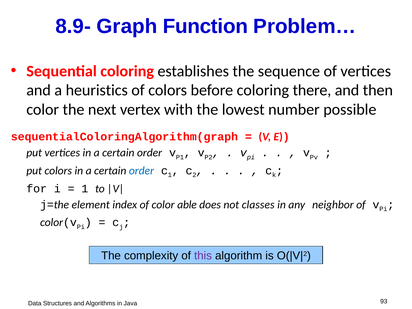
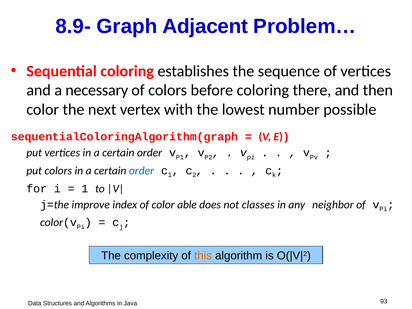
Function: Function -> Adjacent (205, 27)
heuristics: heuristics -> necessary (97, 90)
element: element -> improve (91, 205)
this colour: purple -> orange (203, 256)
